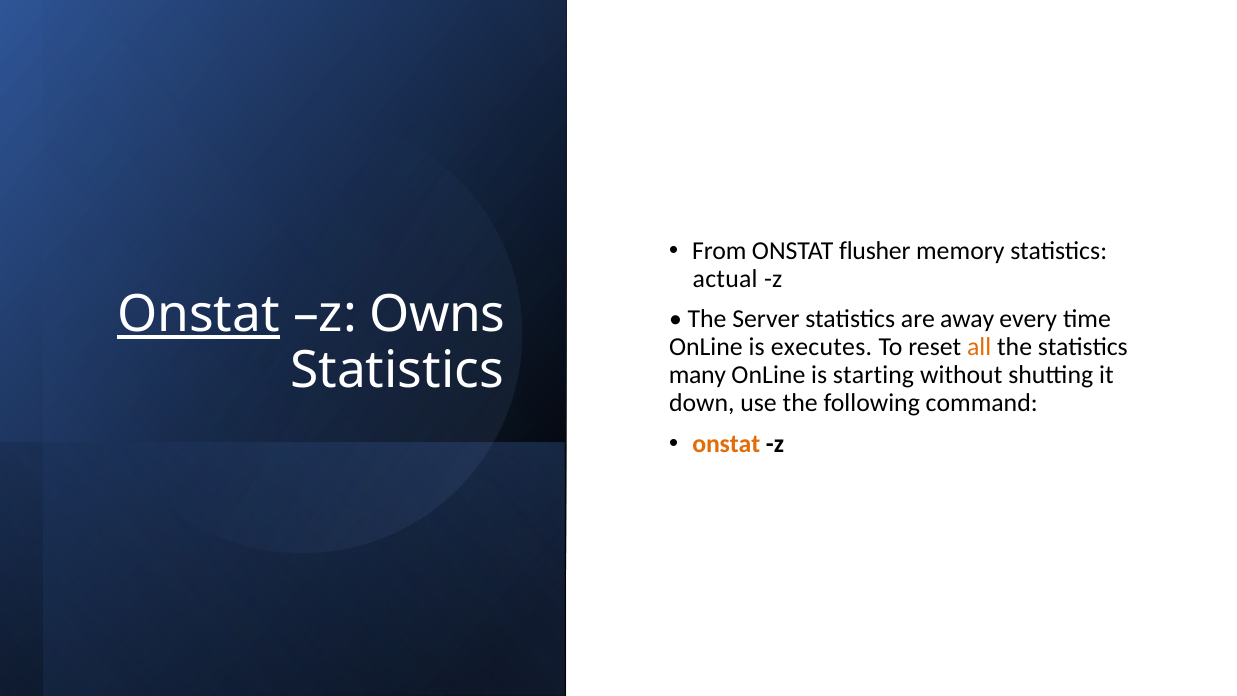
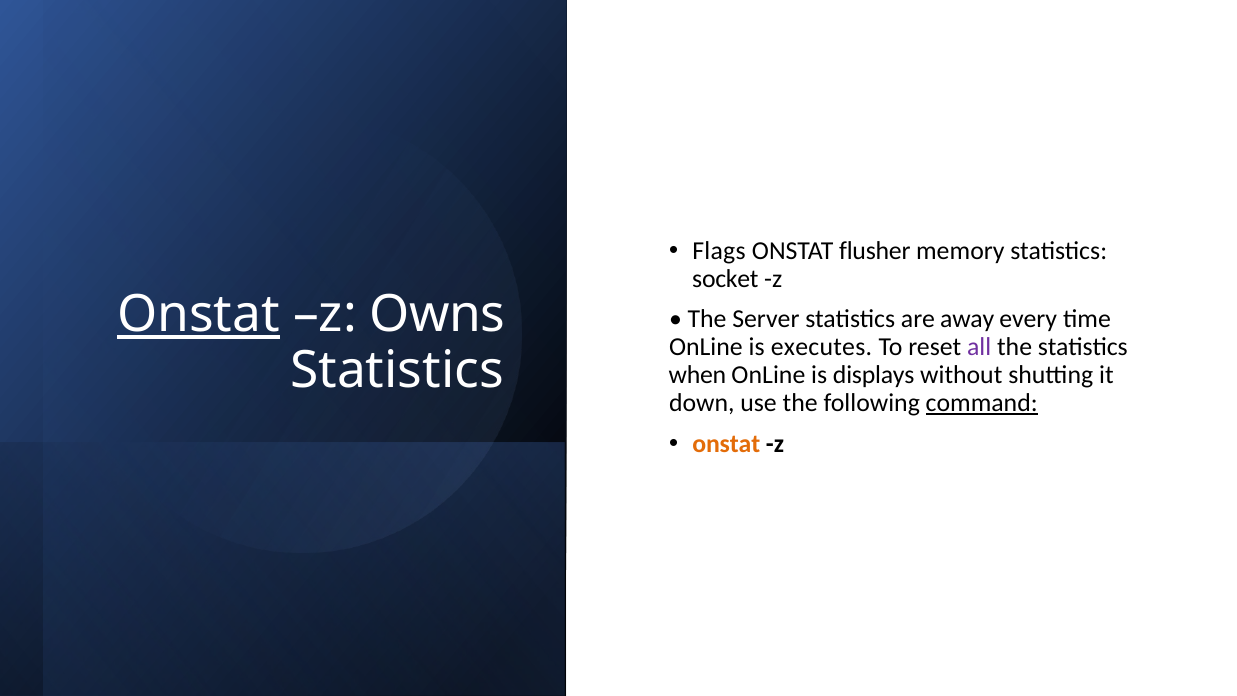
From: From -> Flags (719, 251)
actual: actual -> socket (725, 278)
all colour: orange -> purple (979, 347)
many: many -> when (697, 375)
starting: starting -> displays (874, 375)
command underline: none -> present (982, 403)
